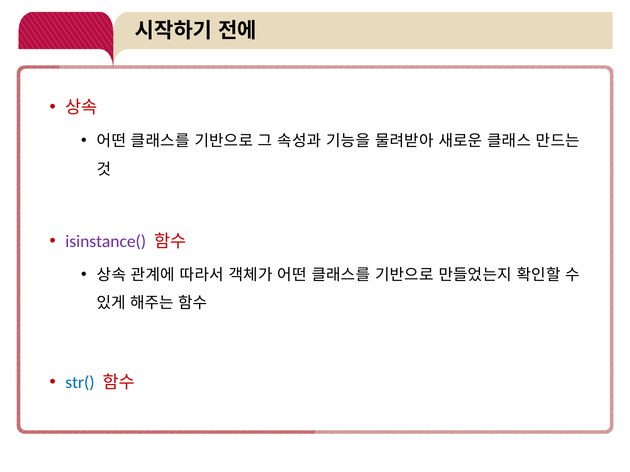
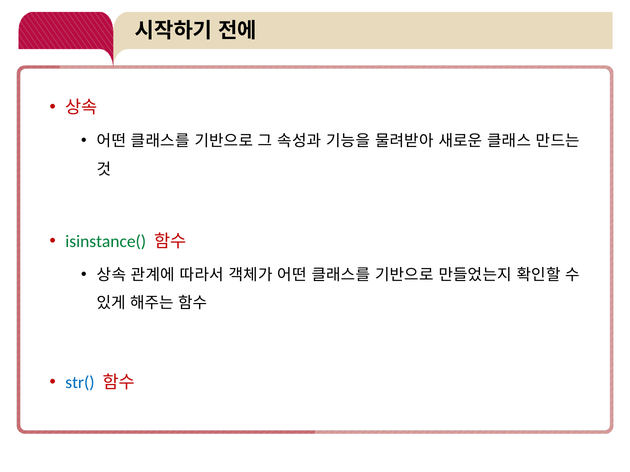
isinstance( colour: purple -> green (106, 242)
